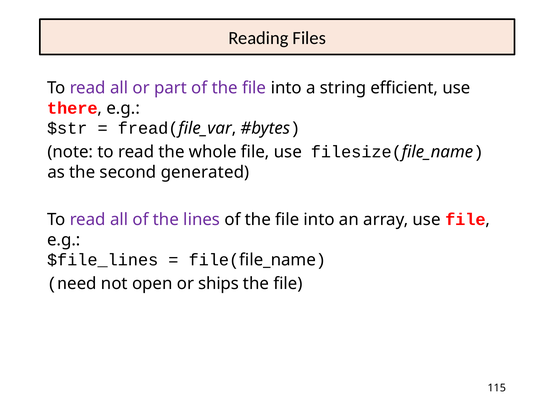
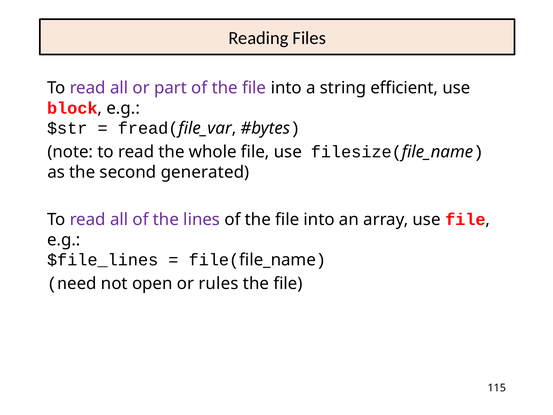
there: there -> block (72, 108)
ships: ships -> rules (218, 284)
